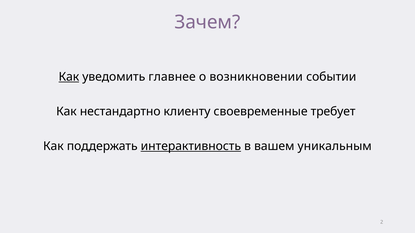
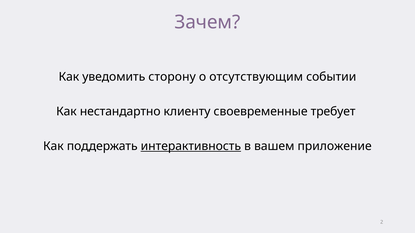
Как underline: present -> none (69, 77)
главнее: главнее -> сторону (172, 77)
возникновении: возникновении -> отсутствующим (256, 77)
уникальным: уникальным -> приложение (335, 147)
